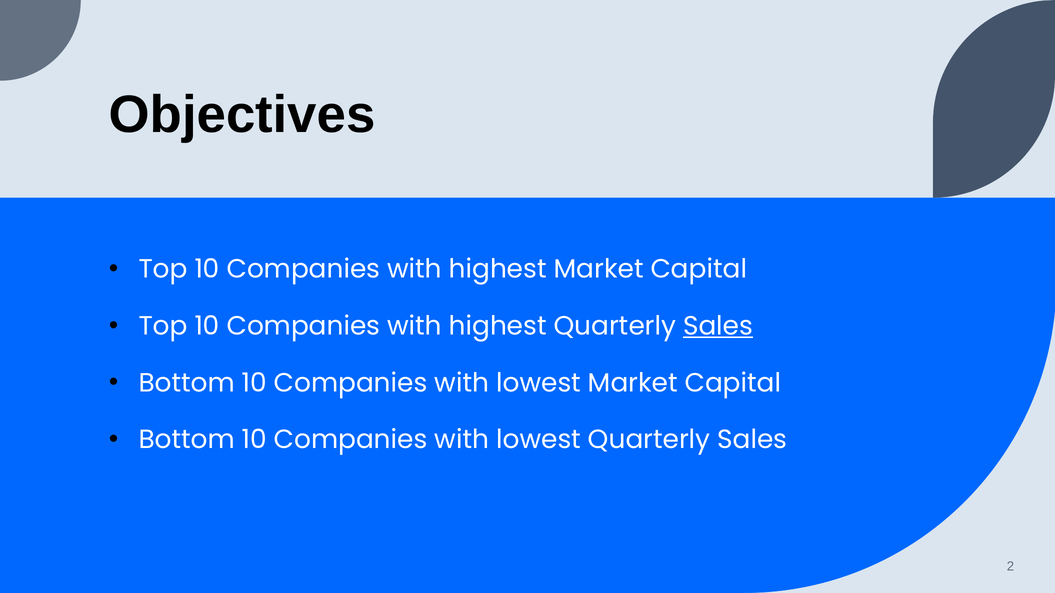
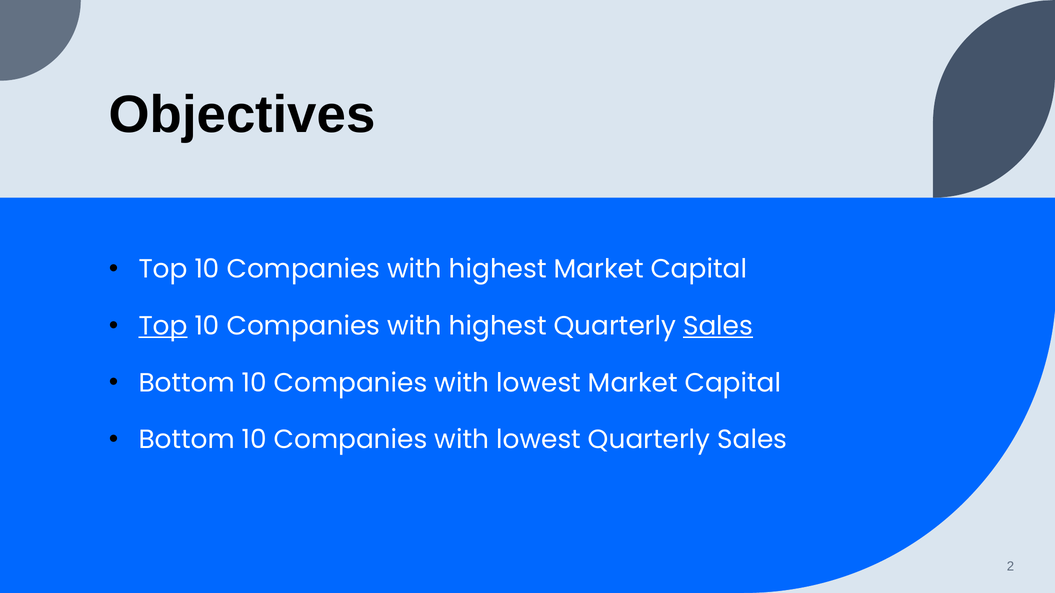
Top underline: none -> present (163, 326)
